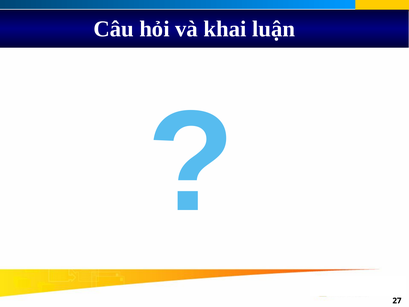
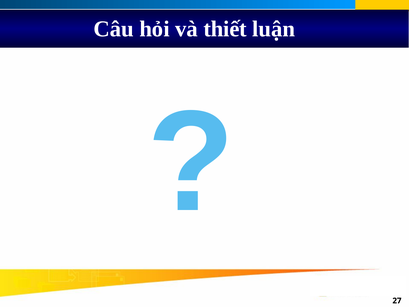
khai: khai -> thiết (225, 29)
